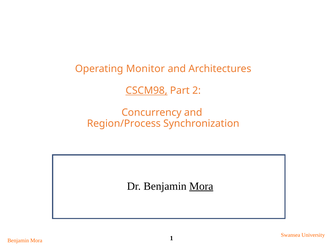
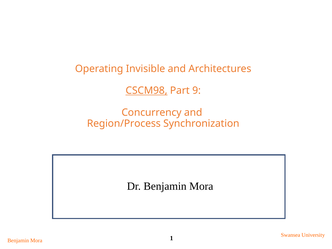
Monitor: Monitor -> Invisible (145, 69)
2: 2 -> 9 (197, 91)
Mora underline: present -> none (201, 186)
